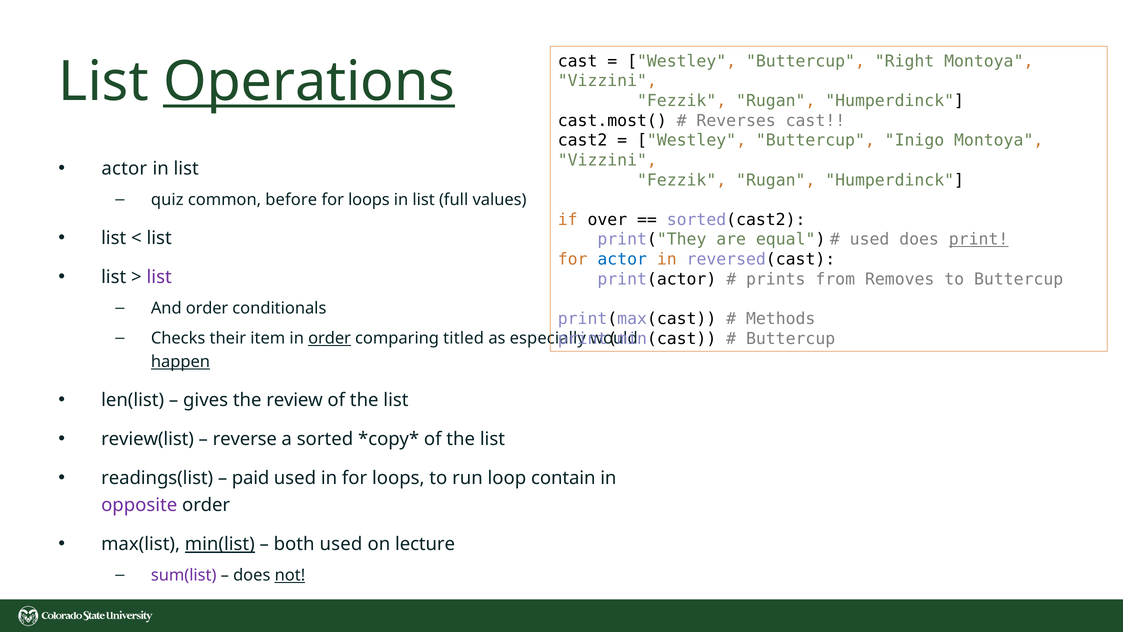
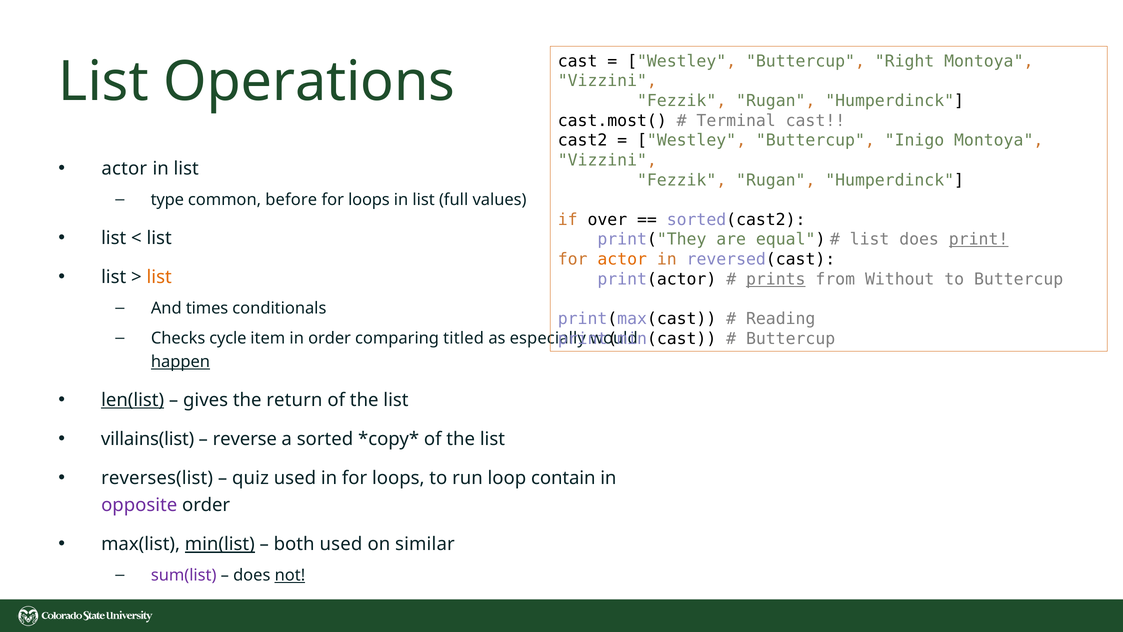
Operations underline: present -> none (309, 82)
Reverses: Reverses -> Terminal (736, 121)
quiz: quiz -> type (167, 200)
used: used -> list (870, 239)
actor colour: blue -> orange (622, 259)
list colour: purple -> orange (159, 277)
prints underline: none -> present (776, 279)
Removes: Removes -> Without (900, 279)
And order: order -> times (207, 308)
Methods: Methods -> Reading (781, 319)
their: their -> cycle (228, 338)
order underline: present -> none (330, 338)
len(list underline: none -> present (133, 400)
review: review -> return (294, 400)
review(list: review(list -> villains(list (148, 439)
readings(list: readings(list -> reverses(list (157, 478)
paid: paid -> quiz (250, 478)
lecture: lecture -> similar (425, 544)
